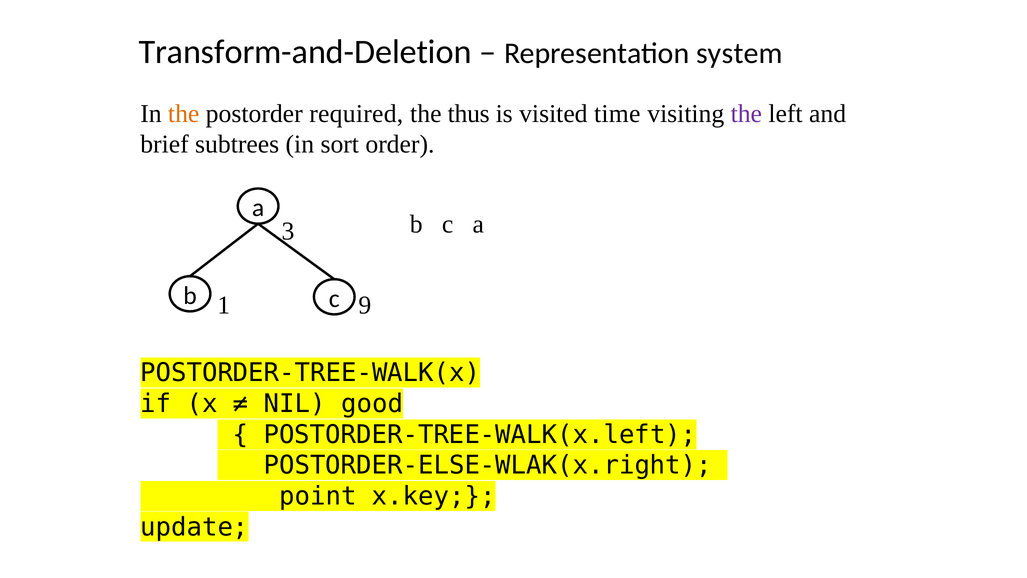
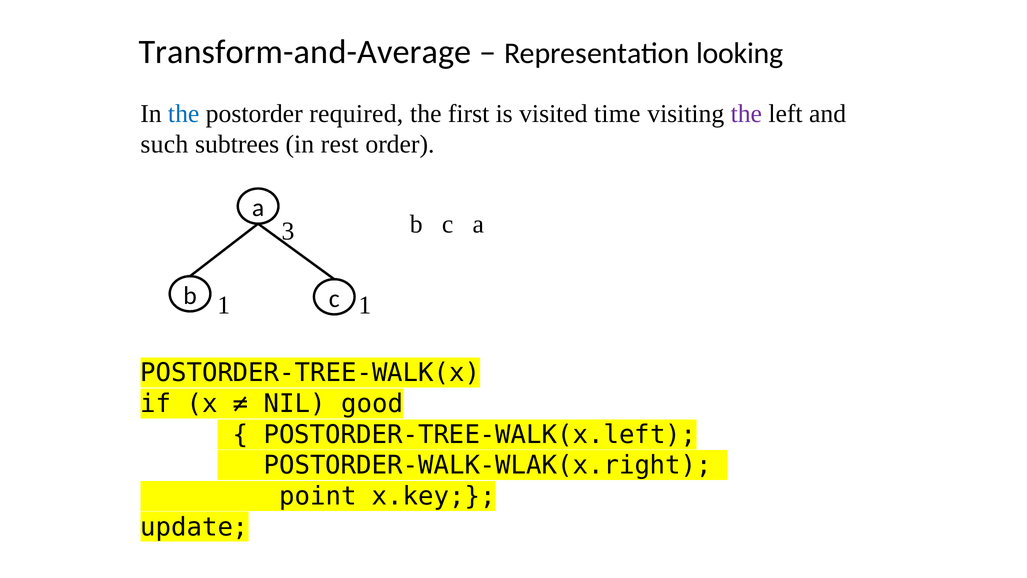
Transform-and-Deletion: Transform-and-Deletion -> Transform-and-Average (305, 52)
system: system -> looking (740, 54)
the colour: orange -> blue (184, 114)
thus: thus -> first (469, 114)
brief: brief -> such (164, 144)
sort: sort -> rest (340, 144)
1 9: 9 -> 1 (365, 305)
POSTORDER-ELSE-WLAK(x.right: POSTORDER-ELSE-WLAK(x.right -> POSTORDER-WALK-WLAK(x.right (488, 465)
